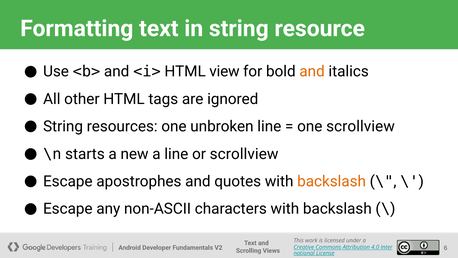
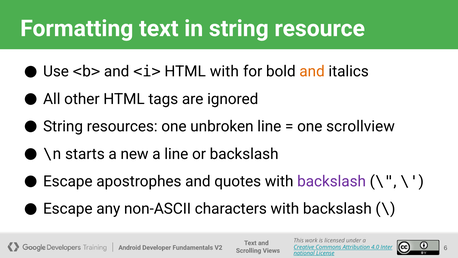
HTML view: view -> with (224, 71)
or scrollview: scrollview -> backslash (244, 154)
backslash colour: orange -> purple (332, 181)
